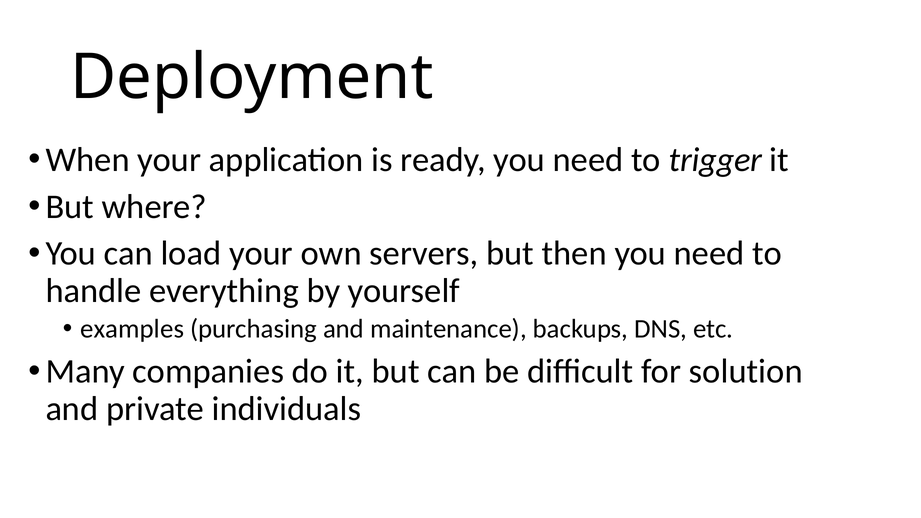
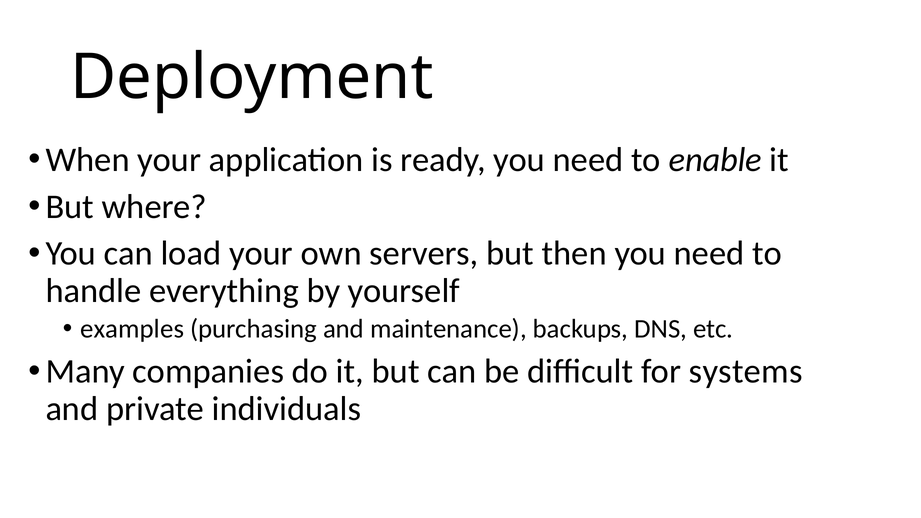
trigger: trigger -> enable (715, 160)
solution: solution -> systems (746, 372)
